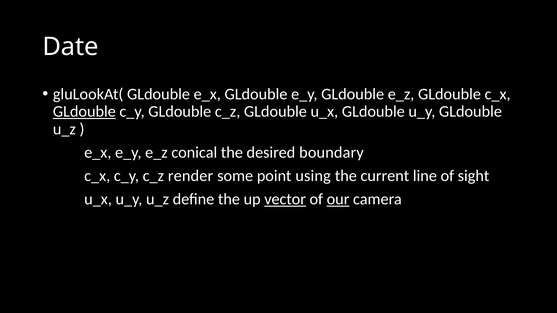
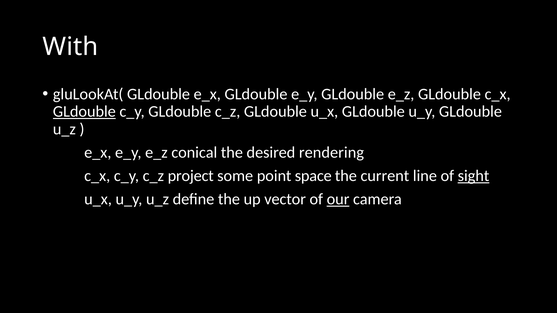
Date: Date -> With (70, 47)
boundary: boundary -> rendering (331, 153)
render: render -> project (191, 176)
using: using -> space (313, 176)
sight underline: none -> present (474, 176)
vector underline: present -> none (285, 199)
